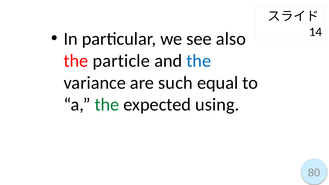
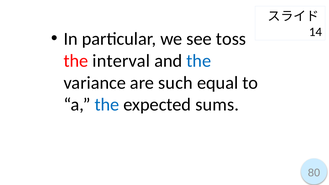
also: also -> toss (231, 39)
particle: particle -> interval (121, 61)
the colour: green -> blue (107, 105)
using: using -> sums (217, 105)
